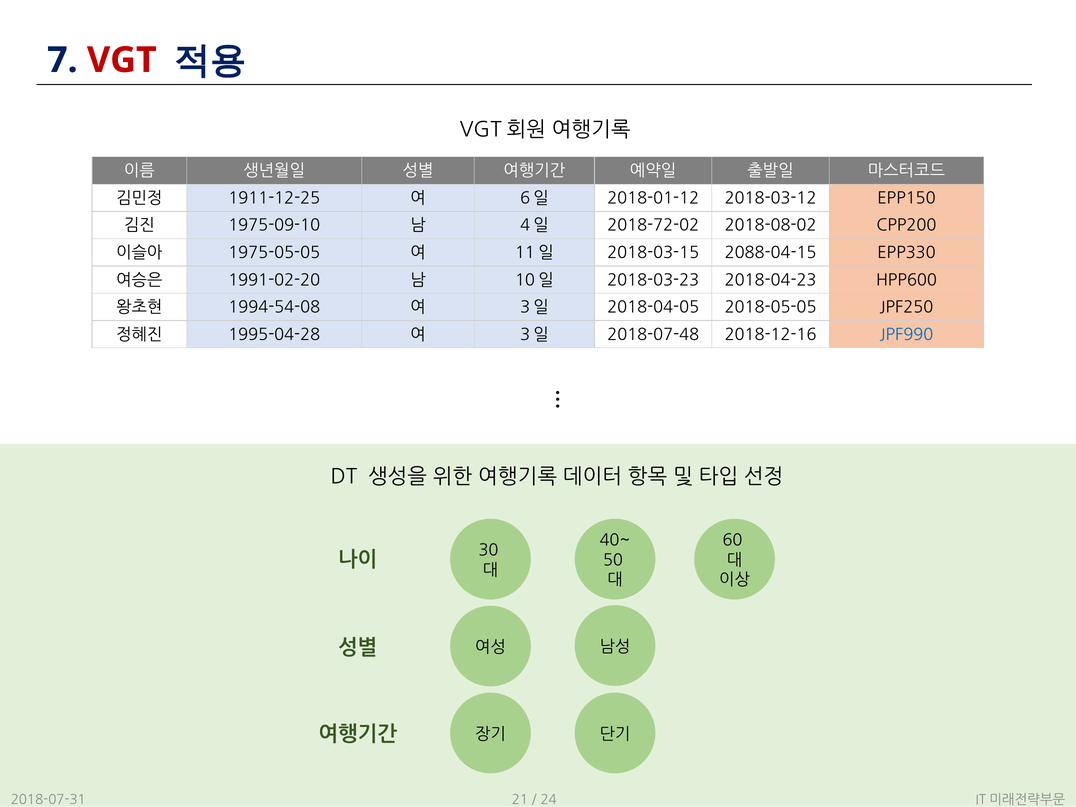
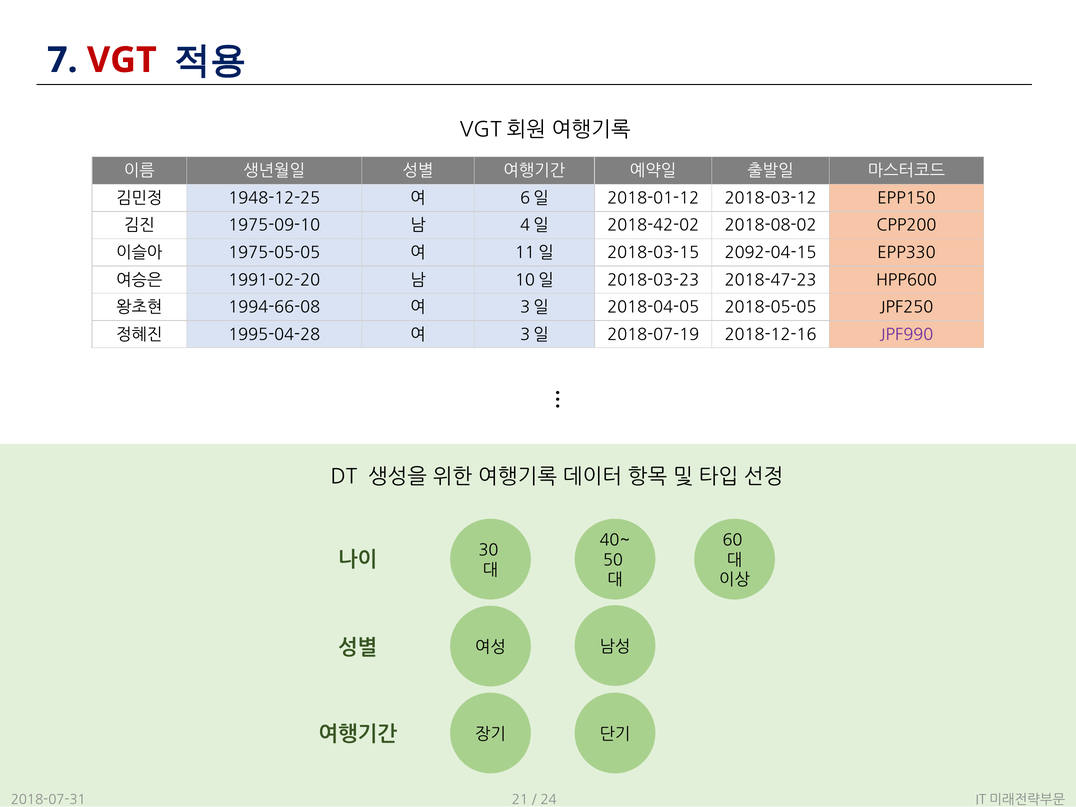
1911-12-25: 1911-12-25 -> 1948-12-25 (274, 198)
2018-72-02: 2018-72-02 -> 2018-42-02 (653, 226)
2088-04-15: 2088-04-15 -> 2092-04-15 (771, 253)
2018-04-23: 2018-04-23 -> 2018-47-23 (771, 280)
1994-54-08: 1994-54-08 -> 1994-66-08 (274, 307)
2018-07-48: 2018-07-48 -> 2018-07-19 (653, 335)
JPF990 colour: blue -> purple (906, 335)
